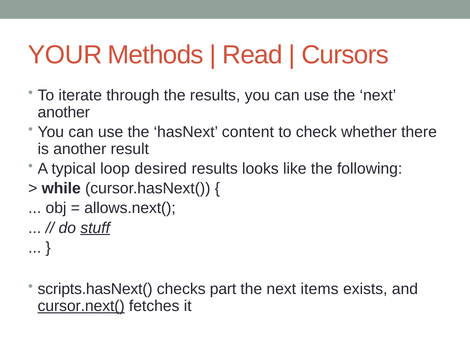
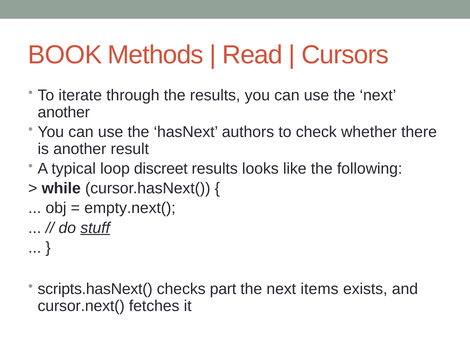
YOUR: YOUR -> BOOK (65, 55)
content: content -> authors (248, 132)
desired: desired -> discreet (161, 168)
allows.next(: allows.next( -> empty.next( (130, 208)
cursor.next( underline: present -> none (81, 306)
